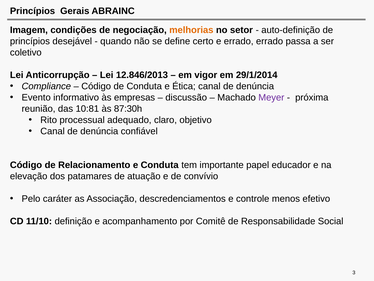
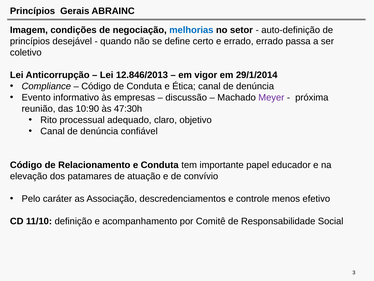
melhorias colour: orange -> blue (191, 30)
10:81: 10:81 -> 10:90 (87, 109)
87:30h: 87:30h -> 47:30h (128, 109)
